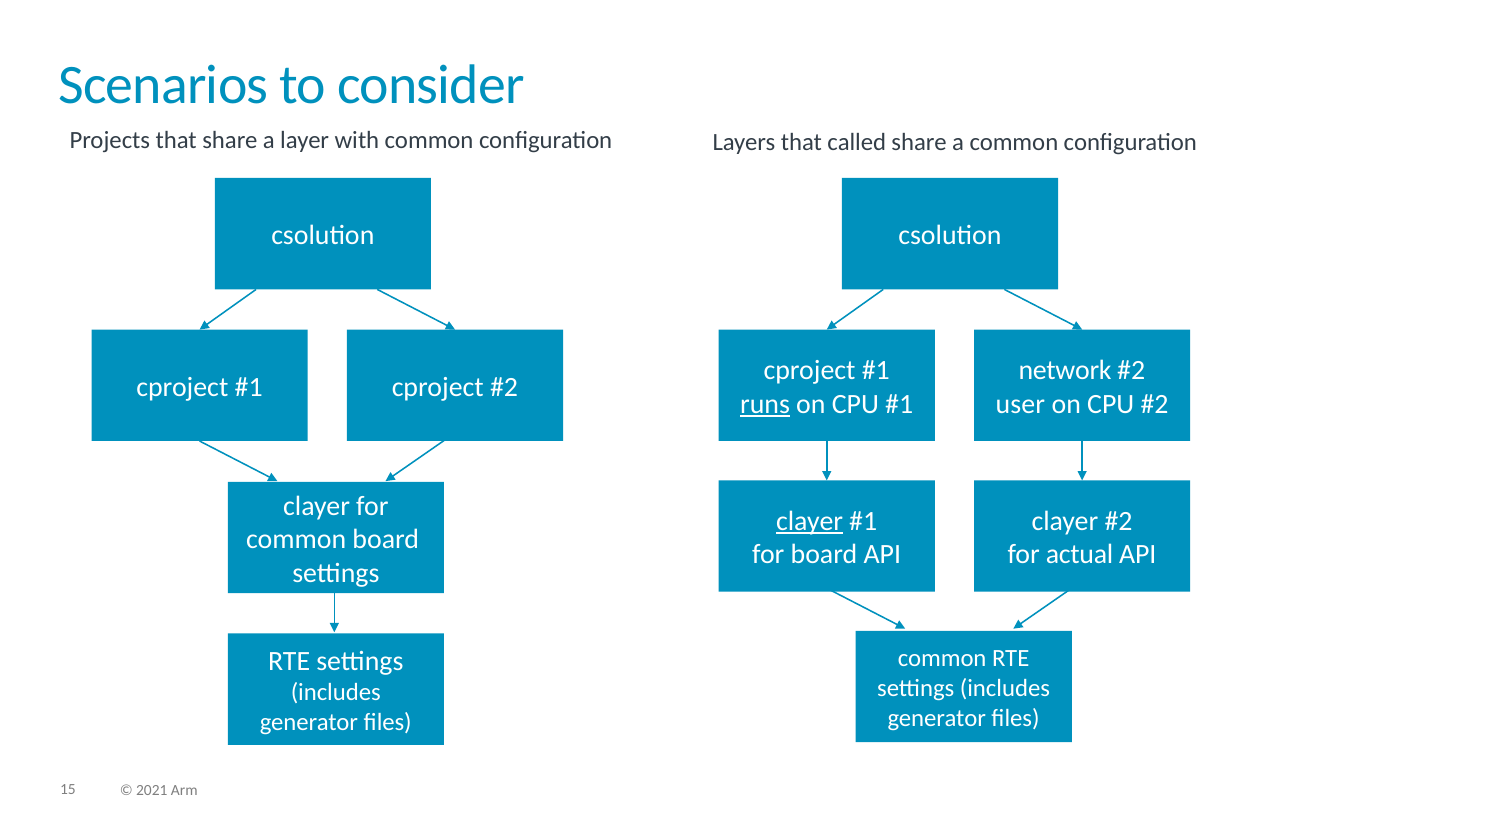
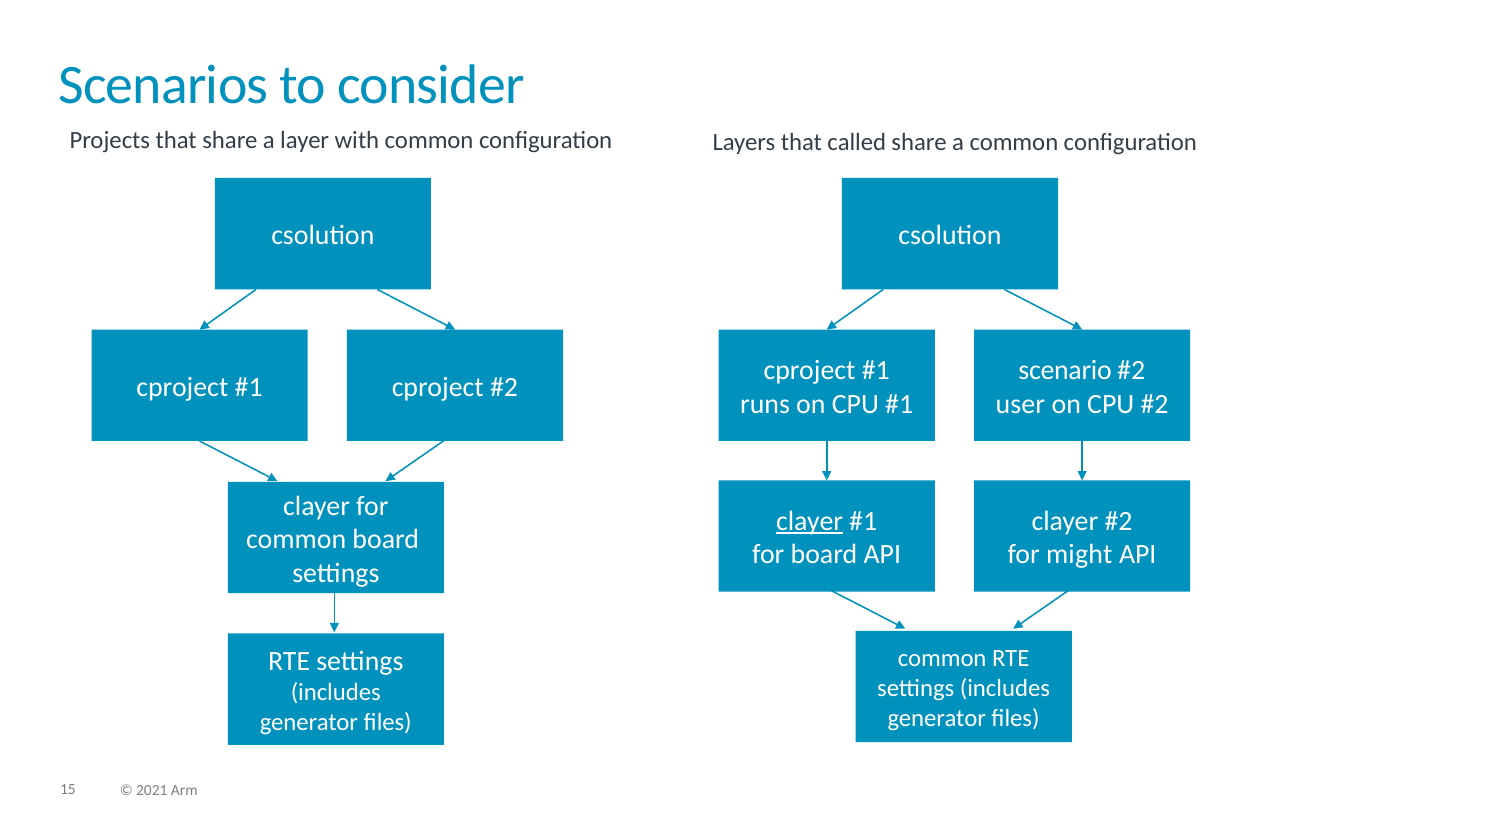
network: network -> scenario (1065, 371)
runs underline: present -> none (765, 404)
actual: actual -> might (1079, 555)
